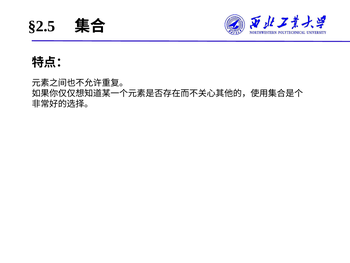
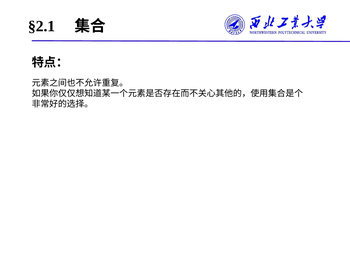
§2.5: §2.5 -> §2.1 (42, 26)
